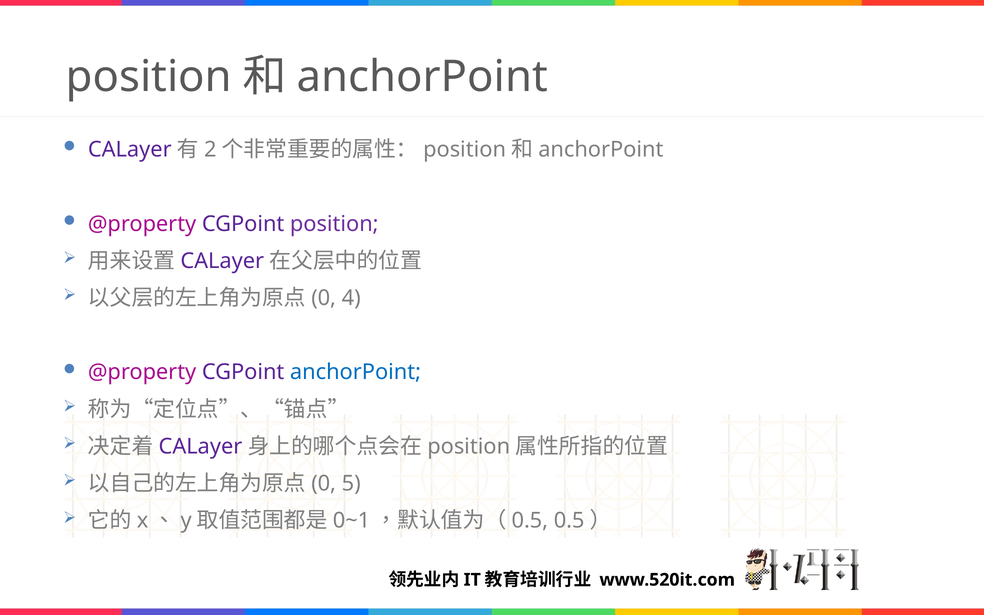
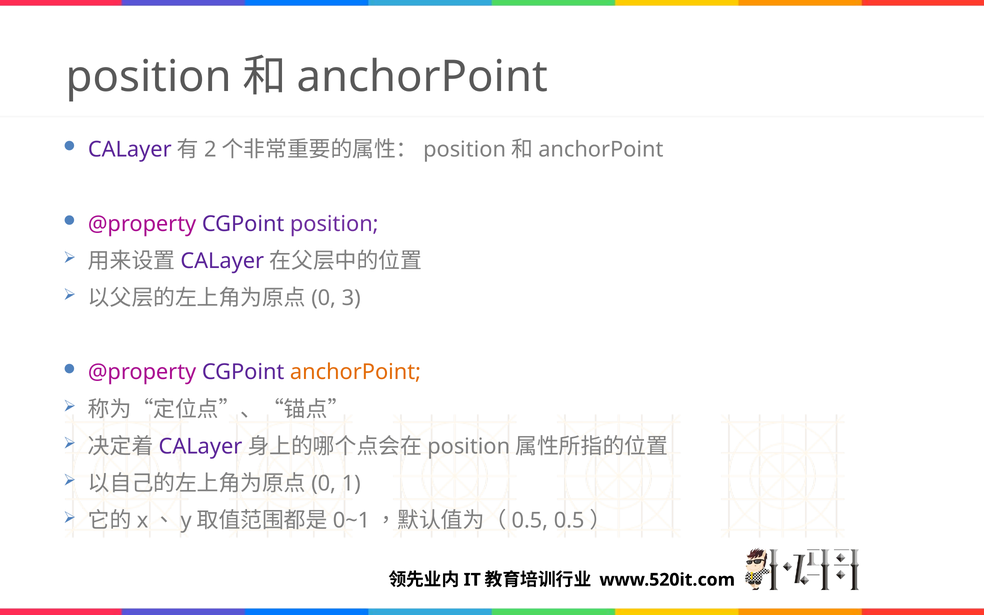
4: 4 -> 3 (351, 298)
anchorPoint colour: blue -> orange (355, 372)
5: 5 -> 1 (351, 484)
